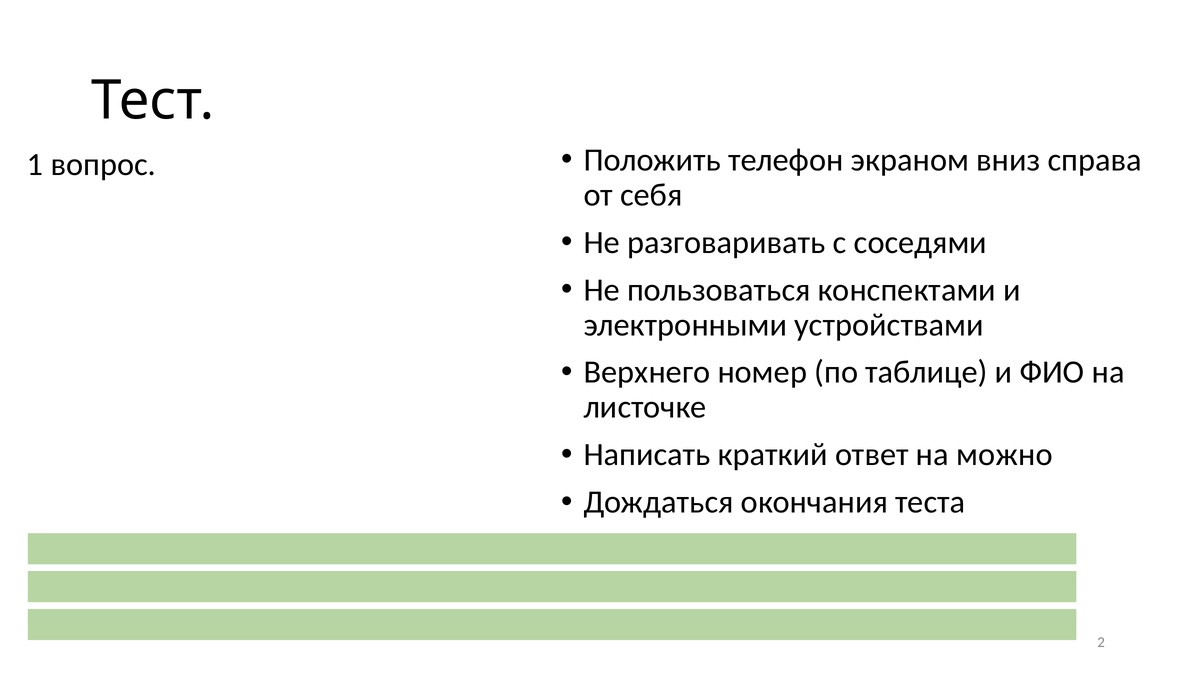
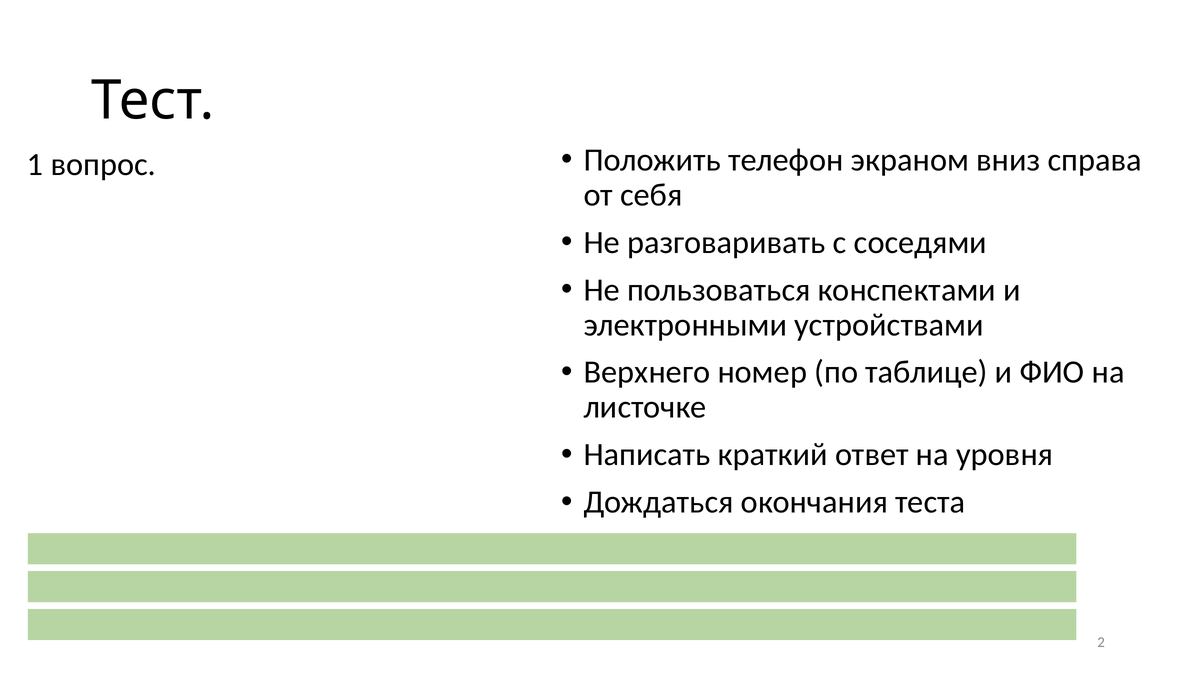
можно: можно -> уровня (1005, 455)
